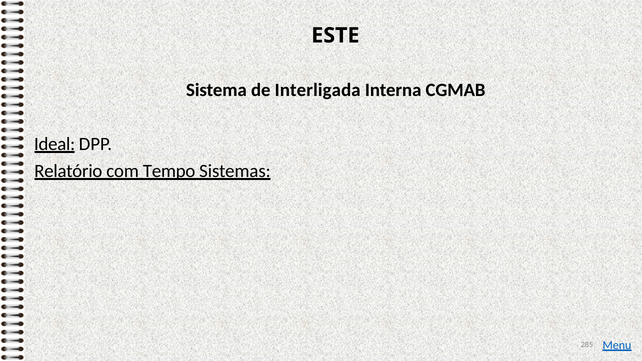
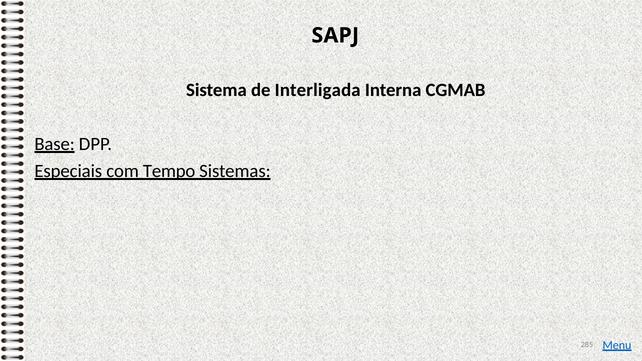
ESTE: ESTE -> SAPJ (335, 35)
Ideal: Ideal -> Base (55, 144)
Relatório: Relatório -> Especiais (68, 171)
